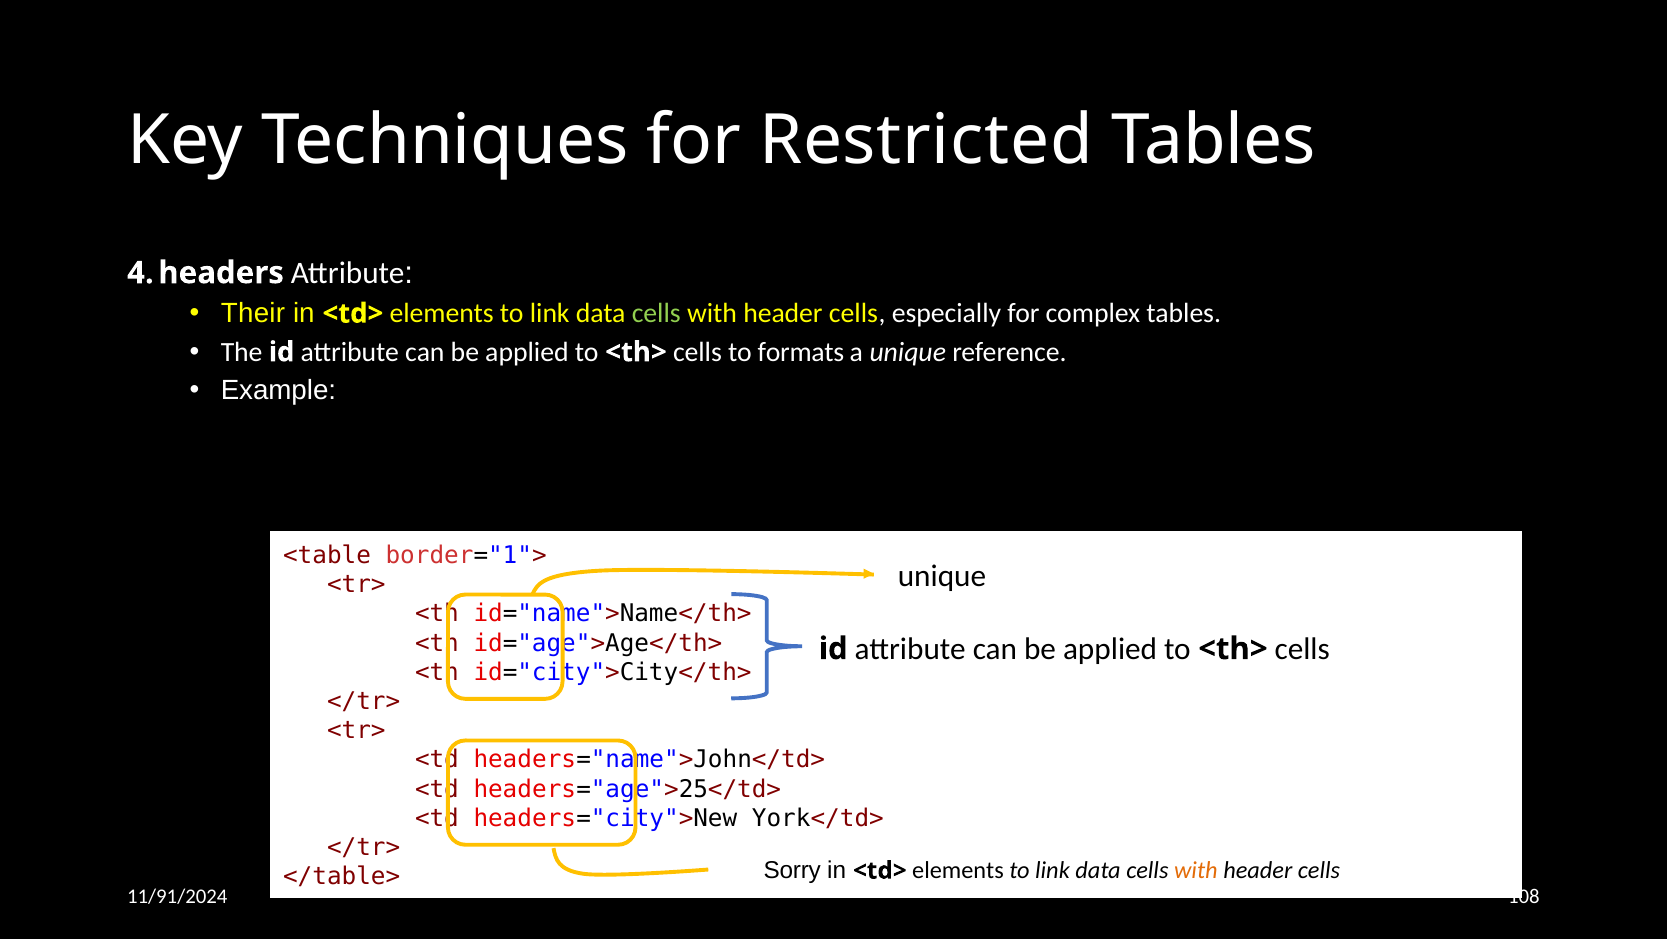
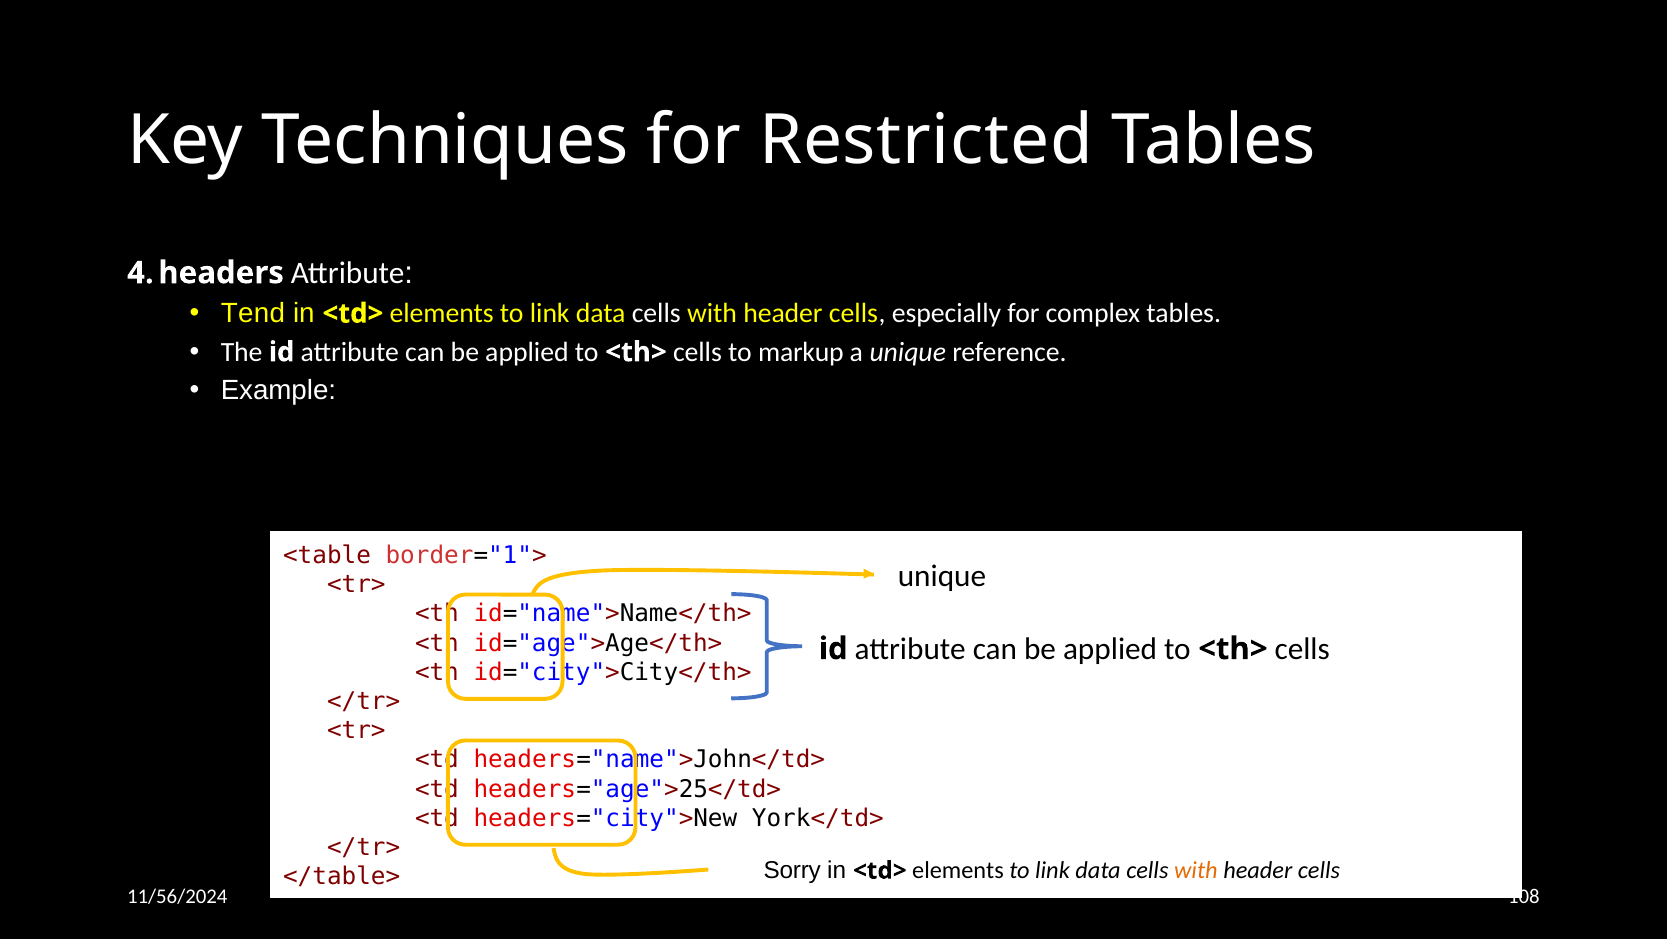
Their: Their -> Tend (253, 313)
cells colour: light green -> white (656, 313)
formats: formats -> markup (801, 352)
11/91/2024: 11/91/2024 -> 11/56/2024 (177, 896)
